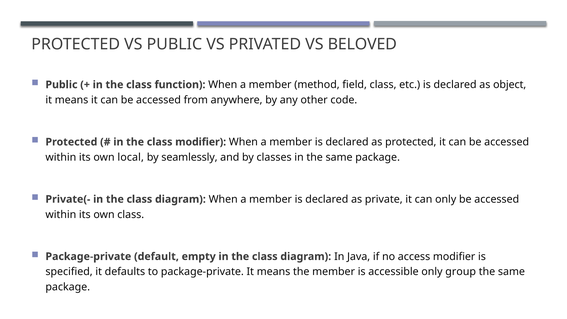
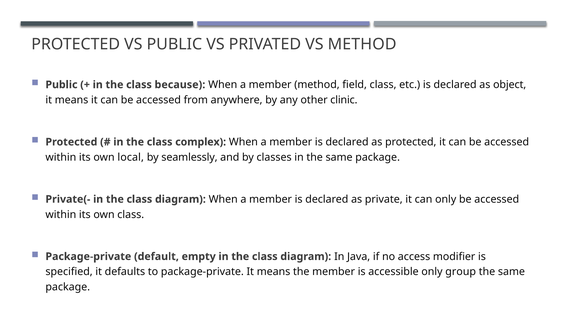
VS BELOVED: BELOVED -> METHOD (362, 44)
function: function -> because (180, 85)
code: code -> clinic (344, 100)
class modifier: modifier -> complex (201, 142)
